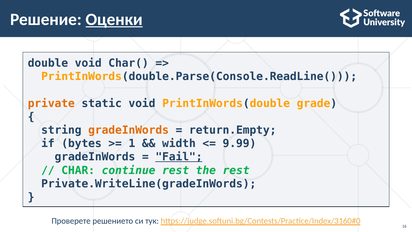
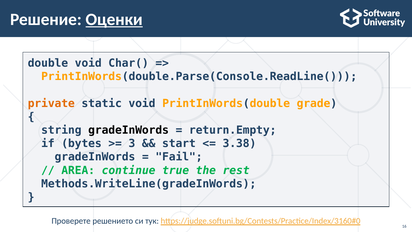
gradeInWords colour: orange -> black (129, 130)
1: 1 -> 3 (132, 143)
width: width -> start (179, 143)
9.99: 9.99 -> 3.38 (239, 143)
Fail underline: present -> none (179, 157)
CHAR: CHAR -> AREA (78, 170)
continue rest: rest -> true (176, 170)
Private.WriteLine(gradeInWords: Private.WriteLine(gradeInWords -> Methods.WriteLine(gradeInWords (149, 184)
